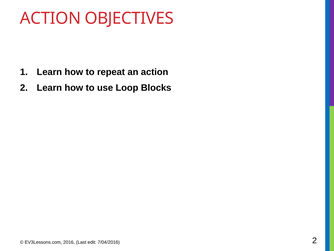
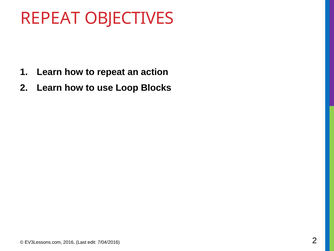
ACTION: ACTION -> REPEAT (50, 18)
